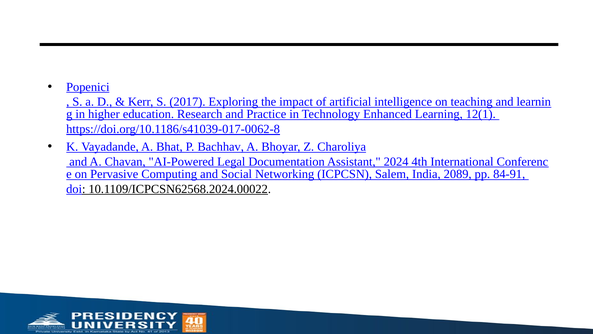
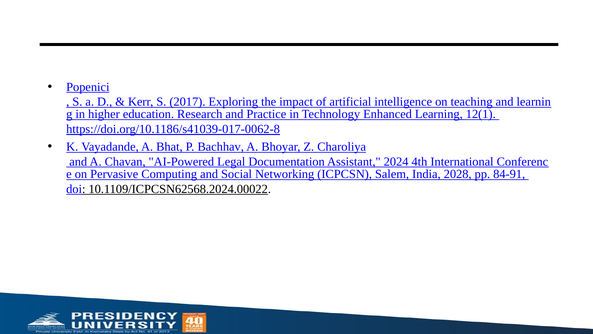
2089: 2089 -> 2028 (458, 174)
